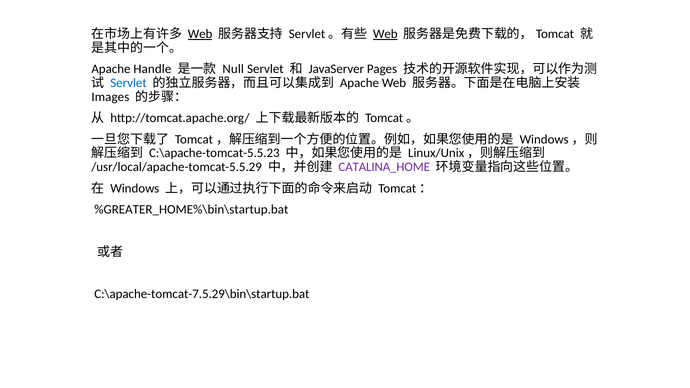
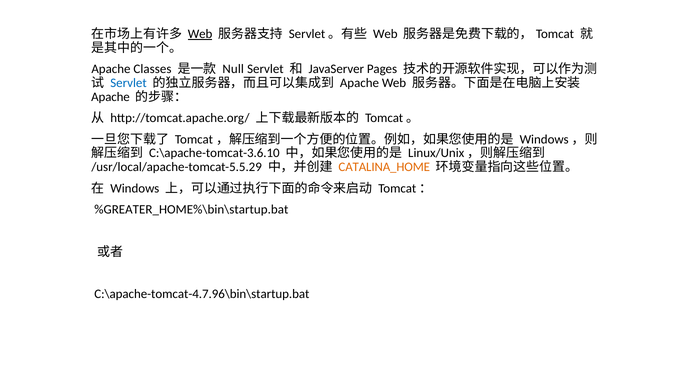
Web underline: present -> none (385, 34)
Handle: Handle -> Classes (152, 69)
Images: Images -> Apache (110, 97)
C:\apache-tomcat-5.5.23: C:\apache-tomcat-5.5.23 -> C:\apache-tomcat-3.6.10 (214, 153)
CATALINA_HOME colour: purple -> orange (384, 167)
C:\apache-tomcat-7.5.29\bin\startup.bat: C:\apache-tomcat-7.5.29\bin\startup.bat -> C:\apache-tomcat-4.7.96\bin\startup.bat (202, 294)
